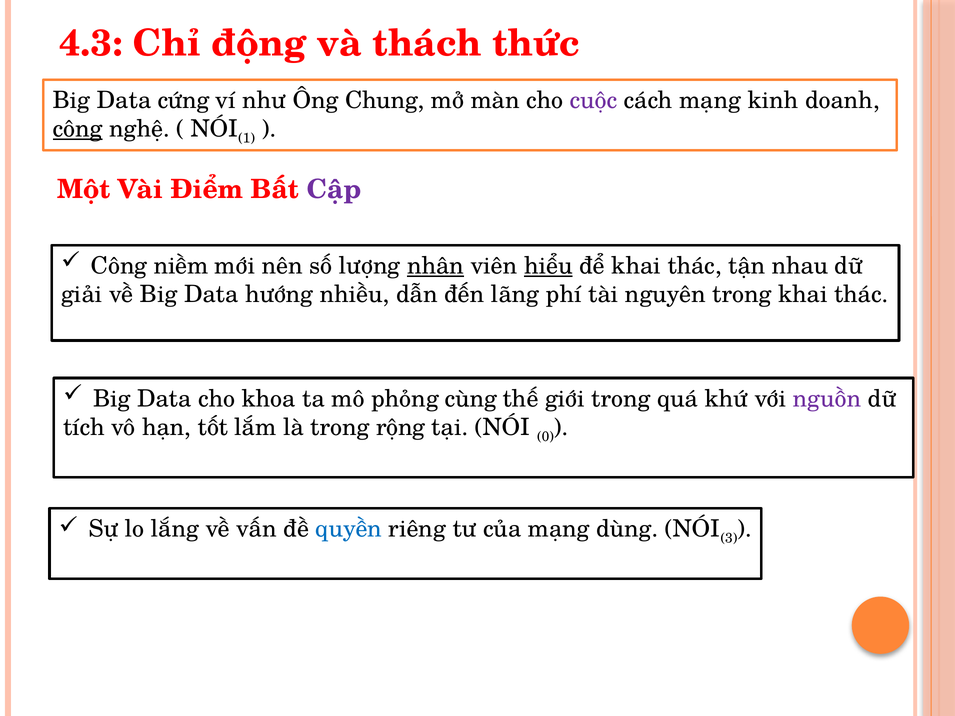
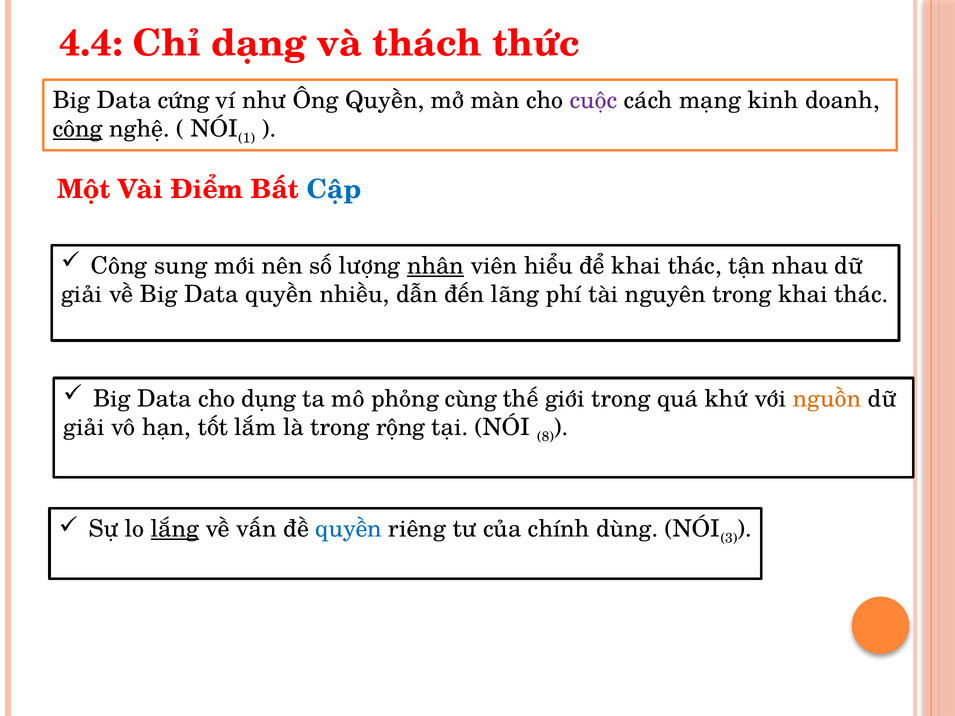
4.3: 4.3 -> 4.4 (91, 44)
động: động -> dạng (259, 44)
Ông Chung: Chung -> Quyền (385, 100)
Cập colour: purple -> blue (334, 190)
niềm: niềm -> sung (181, 266)
hiểu underline: present -> none (548, 266)
Data hướng: hướng -> quyền (279, 295)
khoa: khoa -> dụng (269, 399)
nguồn colour: purple -> orange (827, 399)
tích: tích -> giải (84, 427)
0: 0 -> 8 (545, 437)
lắng underline: none -> present (175, 529)
của mạng: mạng -> chính (559, 529)
